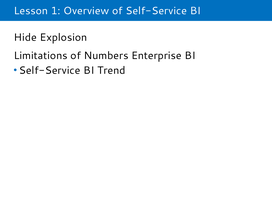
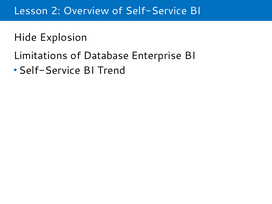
1: 1 -> 2 (56, 11)
Numbers: Numbers -> Database (106, 56)
